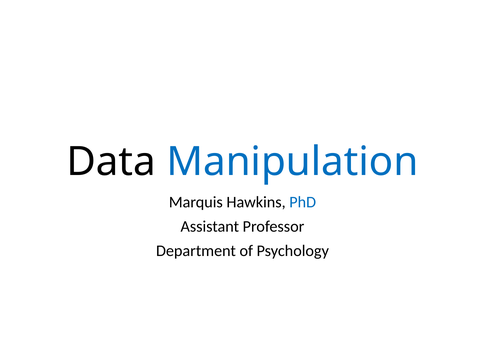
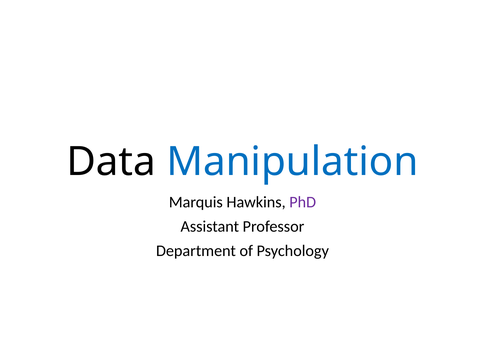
PhD colour: blue -> purple (303, 202)
